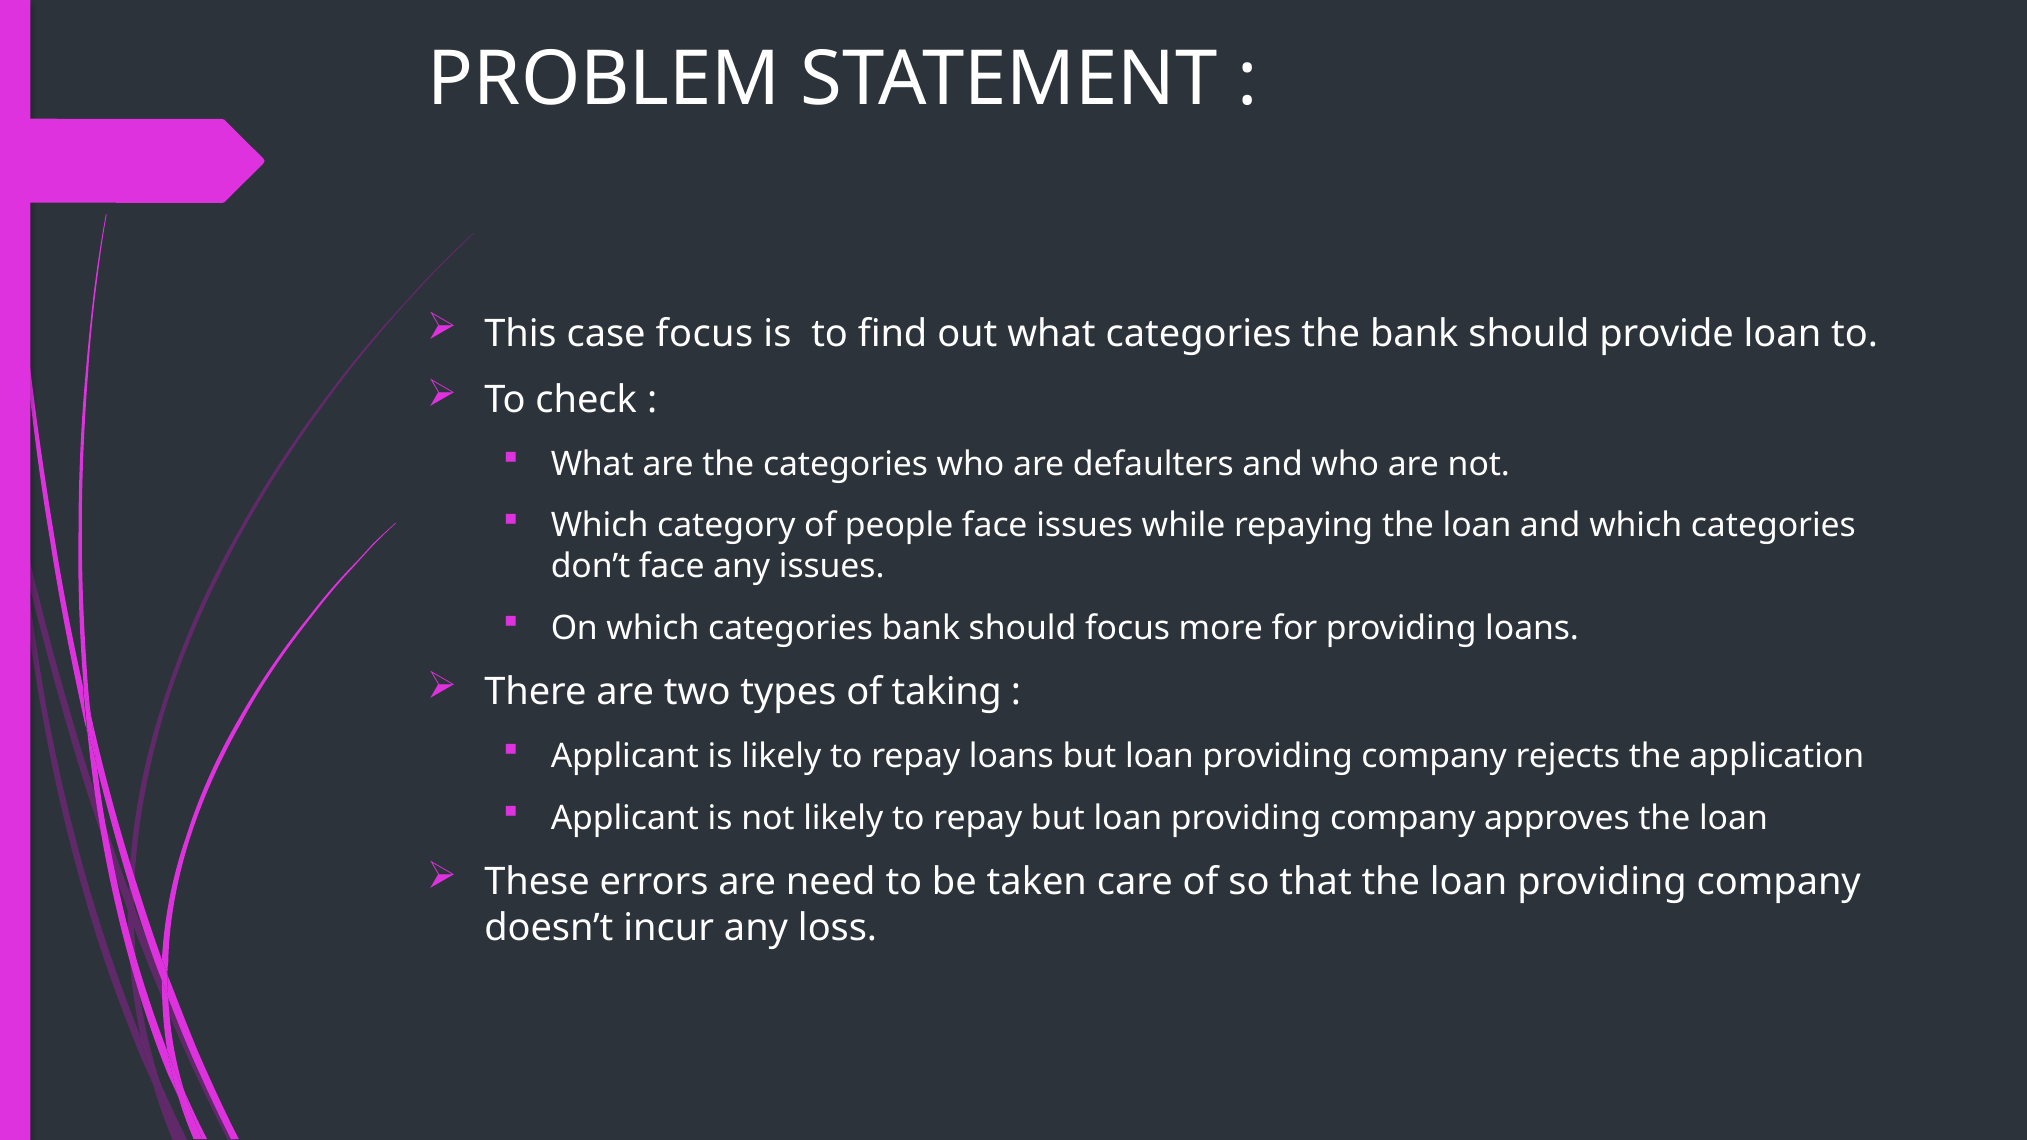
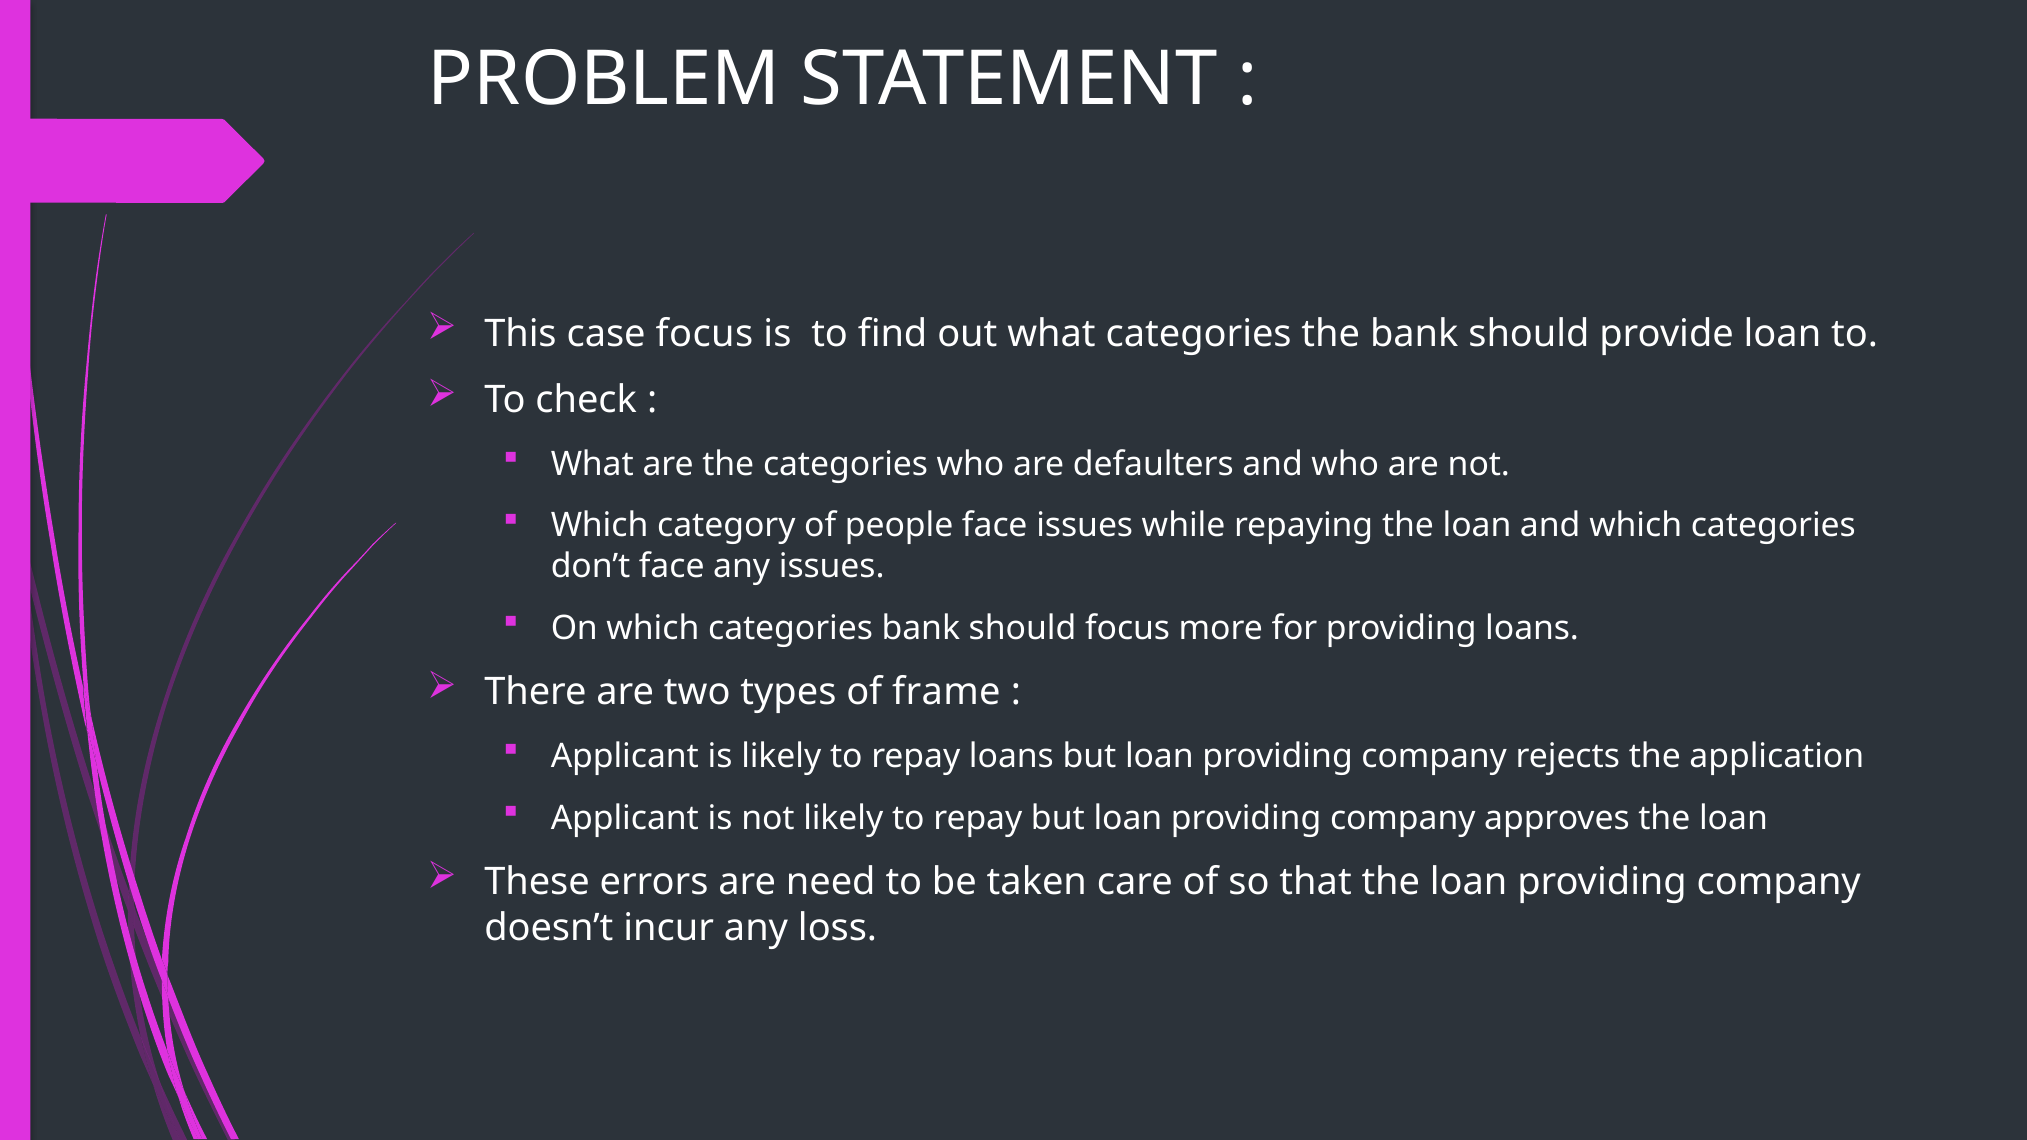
taking: taking -> frame (946, 693)
